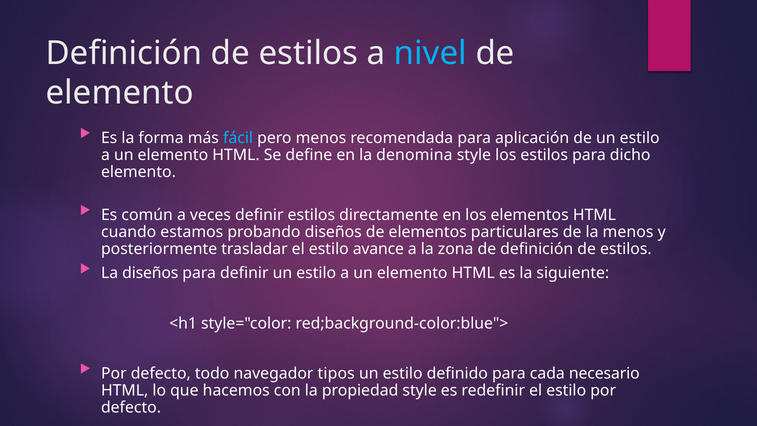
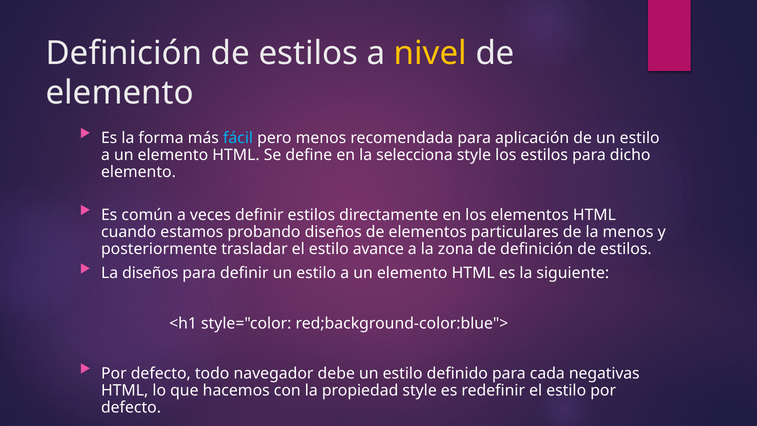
nivel colour: light blue -> yellow (430, 53)
denomina: denomina -> selecciona (414, 155)
tipos: tipos -> debe (336, 373)
necesario: necesario -> negativas (604, 373)
